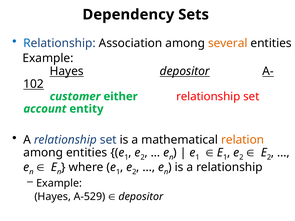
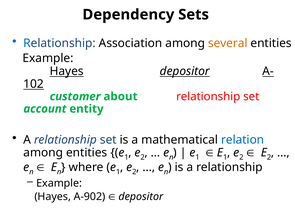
either: either -> about (121, 97)
relation colour: orange -> blue (243, 140)
A-529: A-529 -> A-902 (90, 197)
